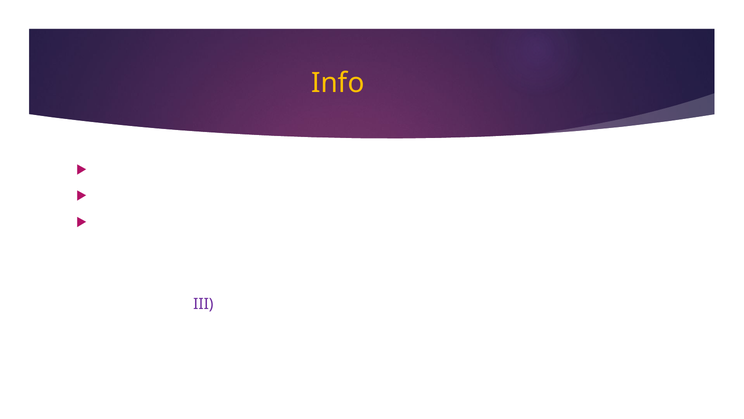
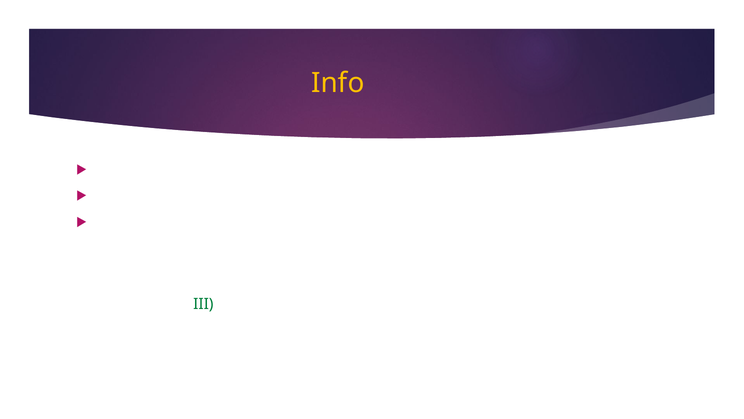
III colour: purple -> green (203, 304)
